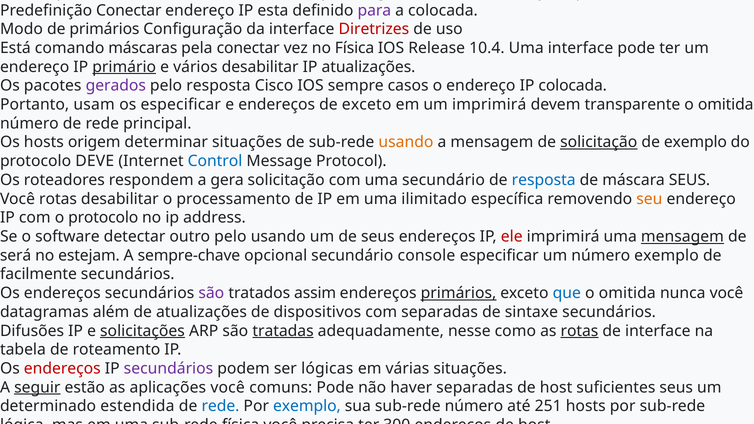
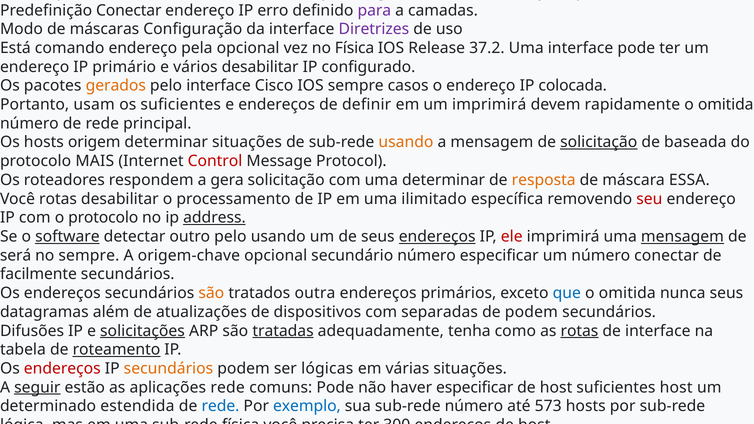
IP esta: esta -> erro (273, 10)
a colocada: colocada -> camadas (443, 10)
de primários: primários -> máscaras (104, 29)
Diretrizes colour: red -> purple (374, 29)
máscaras: máscaras -> endereço (143, 48)
pela conectar: conectar -> opcional (248, 48)
10.4: 10.4 -> 37.2 (487, 48)
primário underline: present -> none (124, 67)
IP atualizações: atualizações -> configurado (368, 67)
gerados colour: purple -> orange (116, 86)
pelo resposta: resposta -> interface (219, 86)
os especificar: especificar -> suficientes (181, 105)
de exceto: exceto -> definir (367, 105)
transparente: transparente -> rapidamente (632, 105)
de exemplo: exemplo -> baseada (695, 142)
DEVE: DEVE -> MAIS (95, 161)
Control colour: blue -> red (215, 161)
uma secundário: secundário -> determinar (444, 180)
resposta colour: blue -> orange (544, 180)
máscara SEUS: SEUS -> ESSA (689, 180)
seu colour: orange -> red (649, 199)
address underline: none -> present (214, 218)
software underline: none -> present (67, 237)
endereços underline: none -> present (437, 237)
no estejam: estejam -> sempre (89, 255)
sempre-chave: sempre-chave -> origem-chave (189, 255)
secundário console: console -> número (427, 255)
número exemplo: exemplo -> conectar (667, 255)
são colour: purple -> orange (211, 293)
assim: assim -> outra (315, 293)
primários underline: present -> none (458, 293)
nunca você: você -> seus (726, 293)
de sintaxe: sintaxe -> podem (531, 312)
adequadamente nesse: nesse -> tenha (469, 331)
roteamento underline: none -> present (116, 350)
secundários colour: purple -> orange (168, 369)
aplicações você: você -> rede (228, 387)
haver separadas: separadas -> especificar (475, 387)
suficientes seus: seus -> host (676, 387)
251: 251 -> 573 (548, 406)
